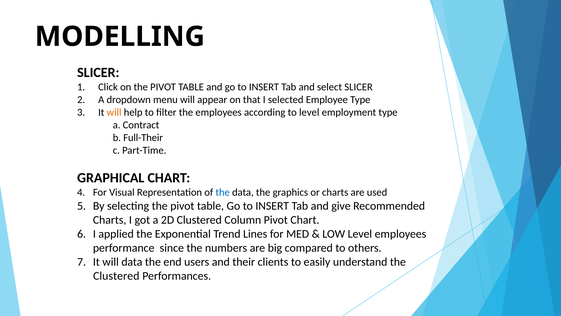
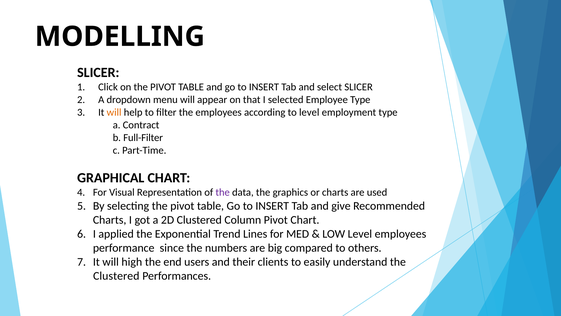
Full-Their: Full-Their -> Full-Filter (143, 137)
the colour: blue -> purple (223, 192)
will data: data -> high (132, 262)
